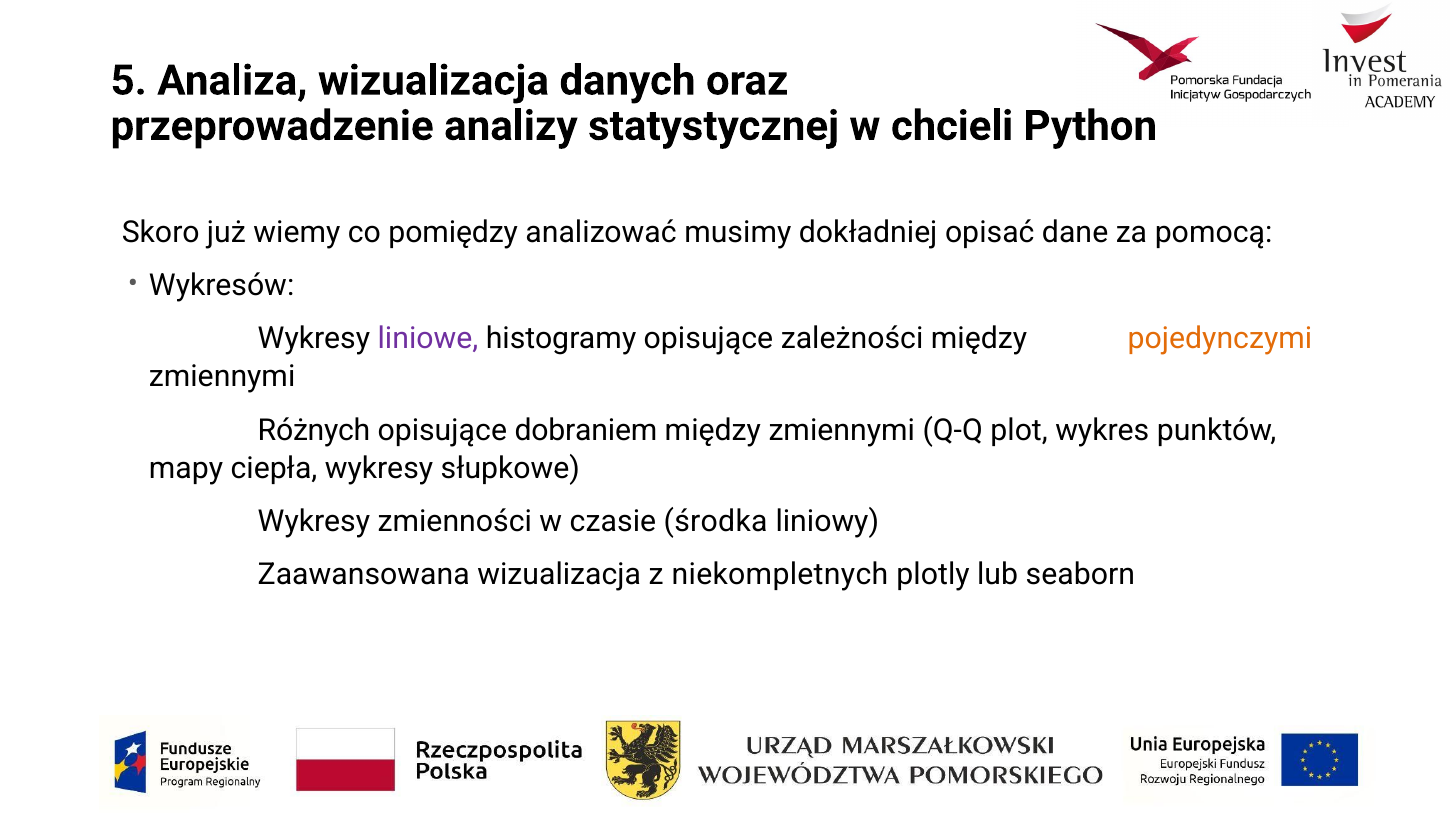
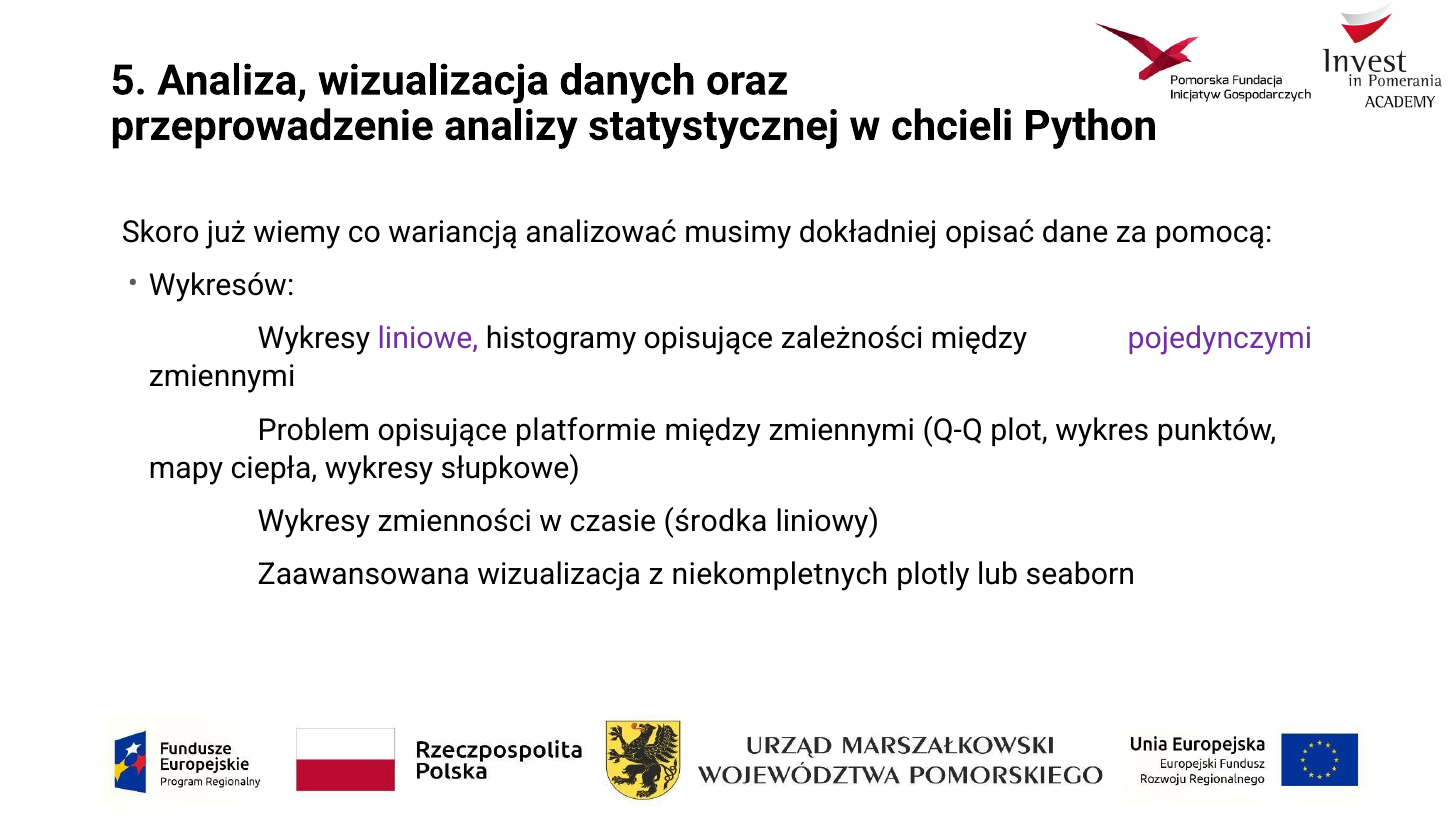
pomiędzy: pomiędzy -> wariancją (453, 233)
pojedynczymi colour: orange -> purple (1220, 339)
Różnych: Różnych -> Problem (314, 430)
dobraniem: dobraniem -> platformie (586, 430)
